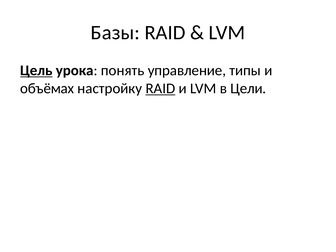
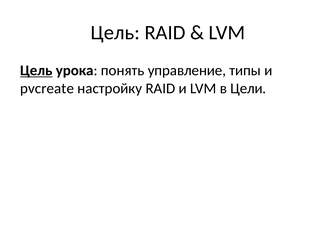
Базы: Базы -> Цель (115, 33)
объёмах: объёмах -> pvcreate (47, 88)
RAID underline: present -> none (160, 88)
